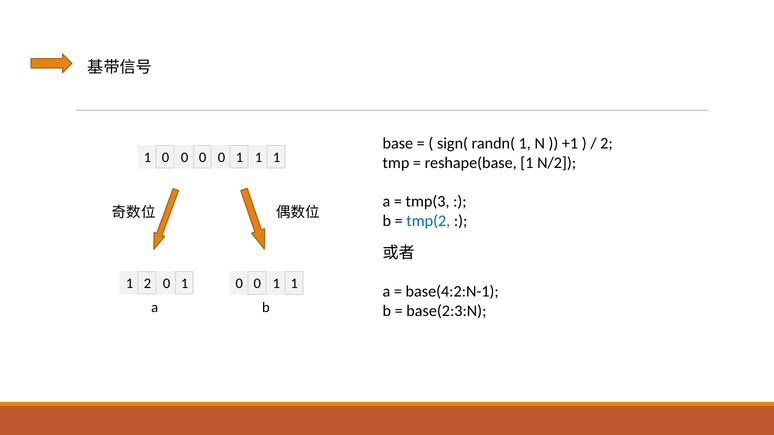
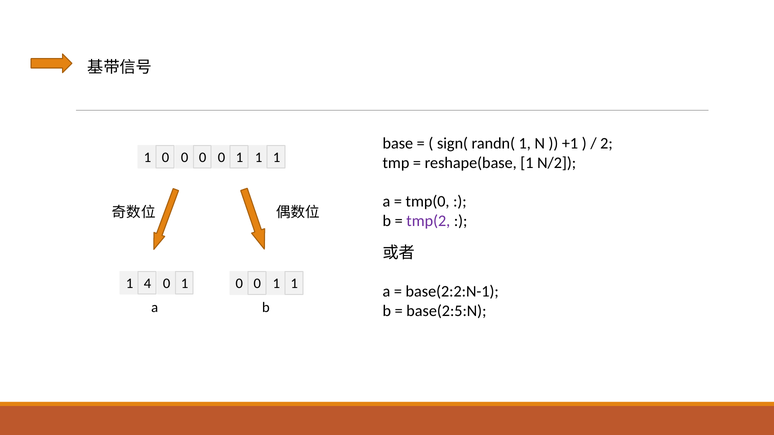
tmp(3: tmp(3 -> tmp(0 (428, 202)
tmp(2 colour: blue -> purple (428, 221)
1 2: 2 -> 4 (148, 283)
base(4:2:N-1: base(4:2:N-1 -> base(2:2:N-1 (452, 292)
base(2:3:N: base(2:3:N -> base(2:5:N (446, 311)
